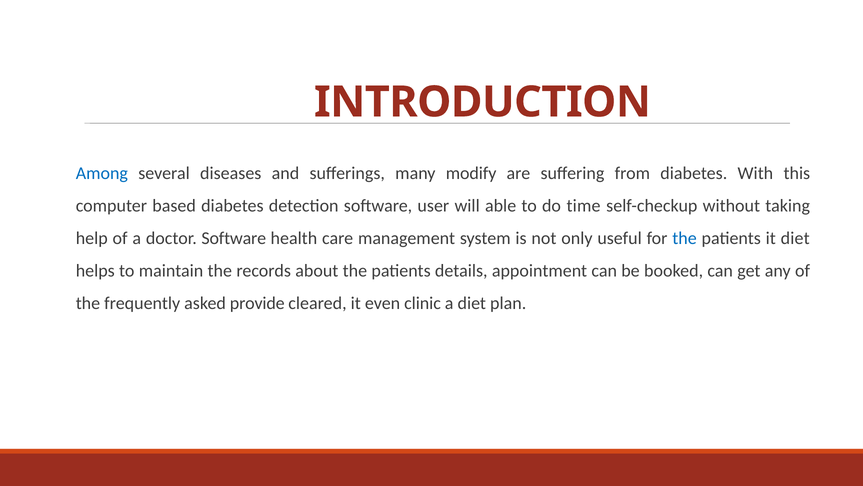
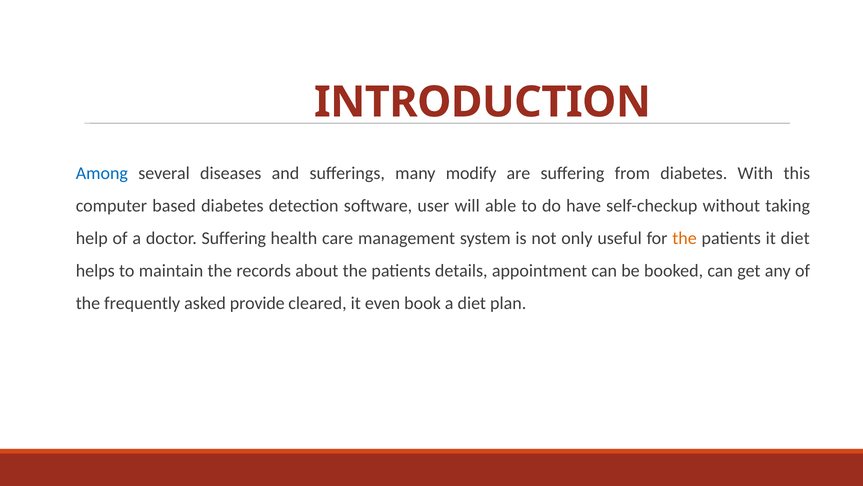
time: time -> have (584, 206)
doctor Software: Software -> Suffering (234, 238)
the colour: blue -> orange (685, 238)
clinic: clinic -> book (423, 303)
